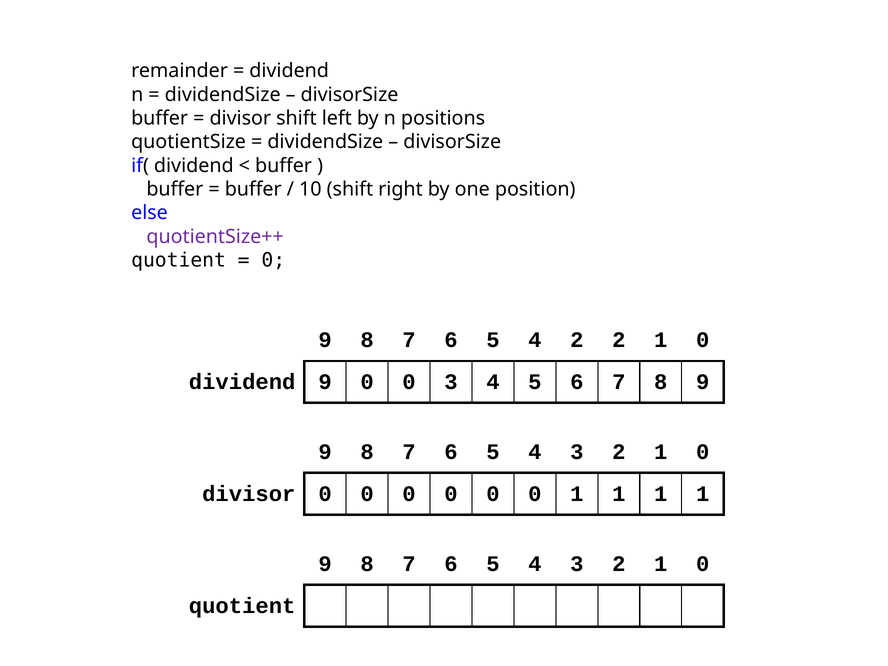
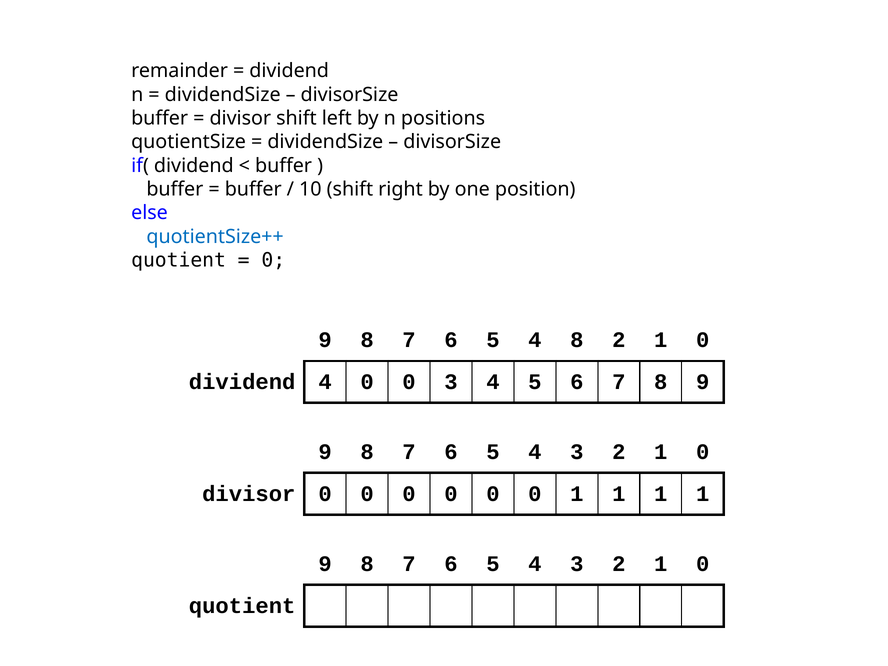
quotientSize++ colour: purple -> blue (215, 237)
4 2: 2 -> 8 (577, 340)
dividend 9: 9 -> 4 (325, 382)
